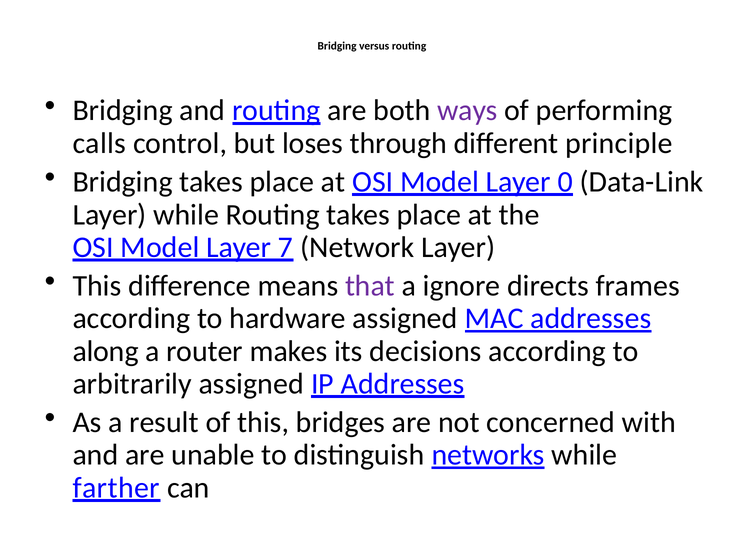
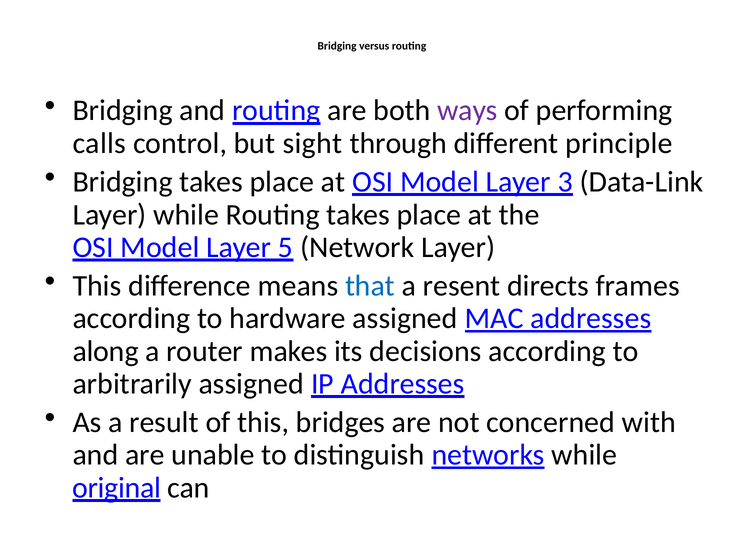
loses: loses -> sight (312, 144)
0: 0 -> 3 (565, 182)
7: 7 -> 5 (285, 247)
that colour: purple -> blue (370, 286)
ignore: ignore -> resent (462, 286)
farther: farther -> original (117, 488)
